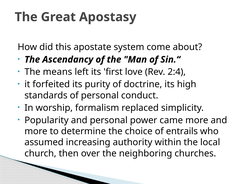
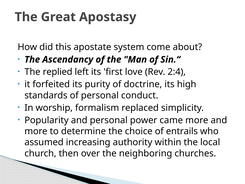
means: means -> replied (58, 72)
